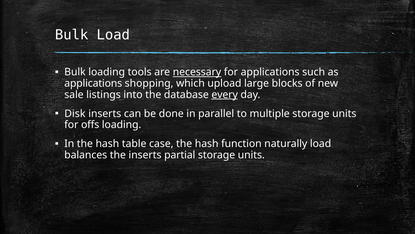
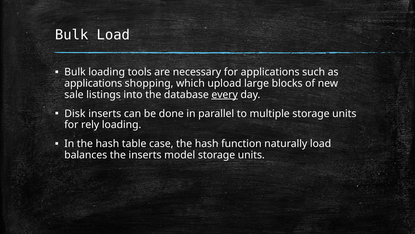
necessary underline: present -> none (197, 72)
offs: offs -> rely (90, 125)
partial: partial -> model (180, 155)
